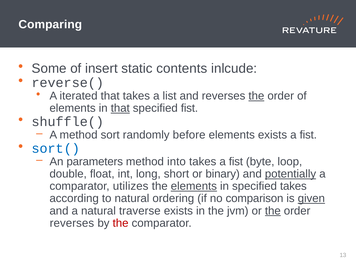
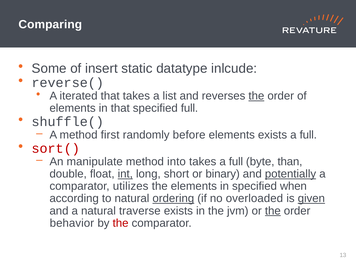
contents: contents -> datatype (182, 68)
that underline: present -> none (120, 108)
specified fist: fist -> full (189, 108)
sort: sort -> first (110, 135)
fist: fist -> full (308, 135)
sort( colour: blue -> red (56, 149)
parameters: parameters -> manipulate (95, 162)
takes a fist: fist -> full (236, 162)
loop: loop -> than (290, 162)
int underline: none -> present (125, 174)
elements underline: present -> none (194, 186)
specified takes: takes -> when (293, 186)
ordering underline: none -> present (173, 198)
comparison: comparison -> overloaded (254, 198)
reverses: reverses -> behavior (72, 223)
